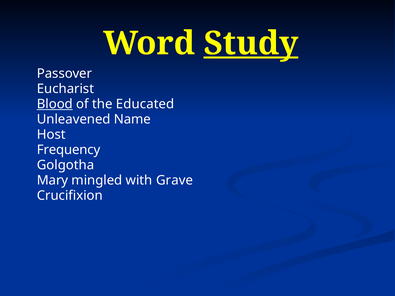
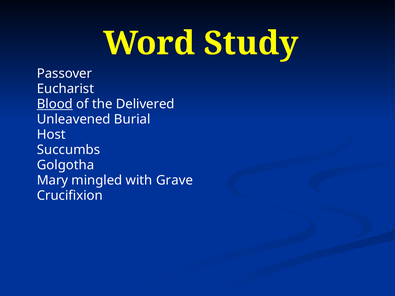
Study underline: present -> none (251, 43)
Educated: Educated -> Delivered (145, 104)
Name: Name -> Burial (132, 119)
Frequency: Frequency -> Succumbs (69, 150)
